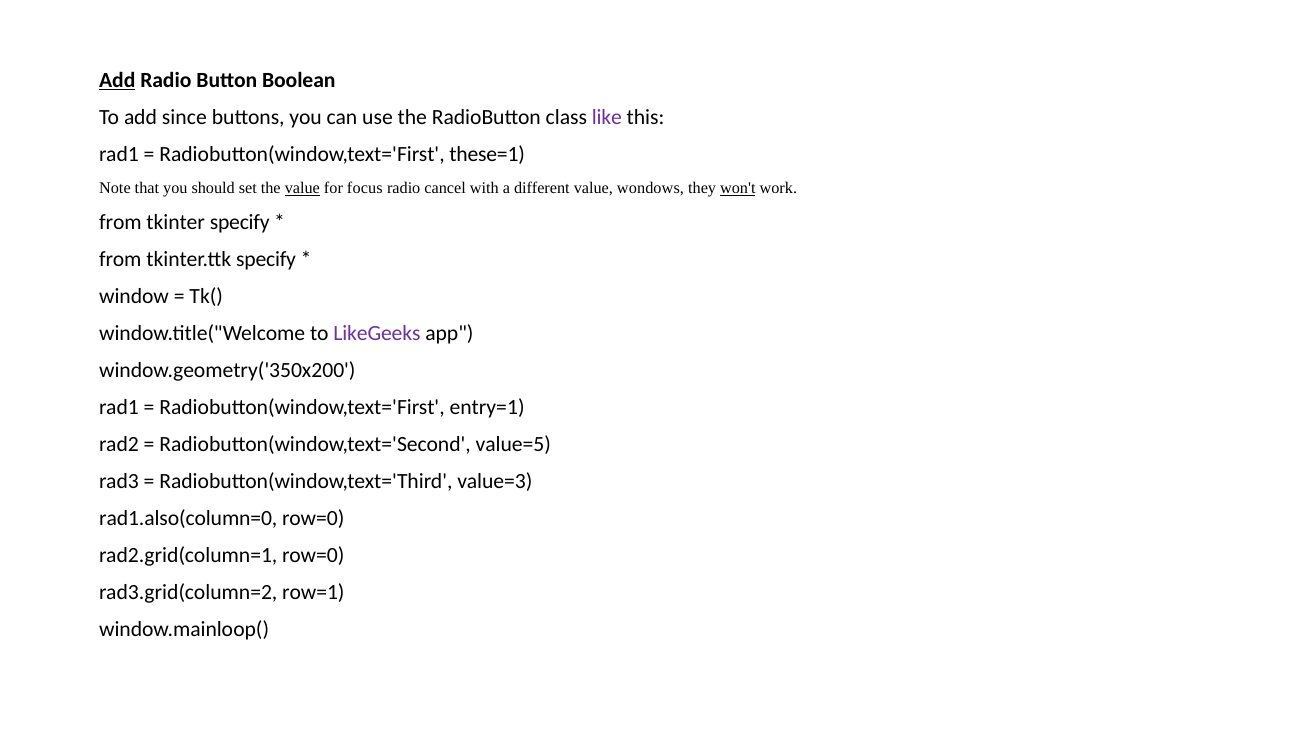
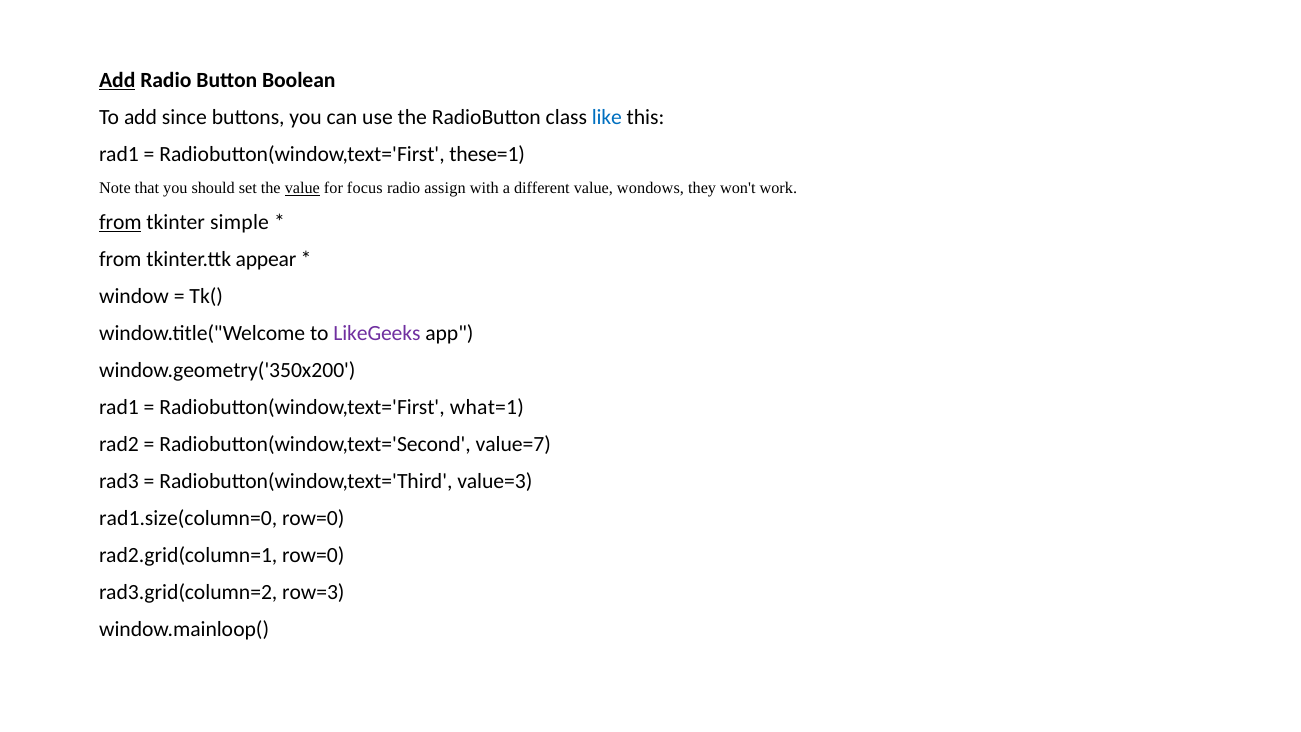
like colour: purple -> blue (607, 117)
cancel: cancel -> assign (445, 188)
won't underline: present -> none (738, 188)
from underline: none -> present (120, 222)
tkinter specify: specify -> simple (239, 222)
tkinter.ttk specify: specify -> appear (266, 259)
entry=1: entry=1 -> what=1 (487, 407)
value=5: value=5 -> value=7 (513, 444)
rad1.also(column=0: rad1.also(column=0 -> rad1.size(column=0 (188, 518)
row=1: row=1 -> row=3 (313, 592)
